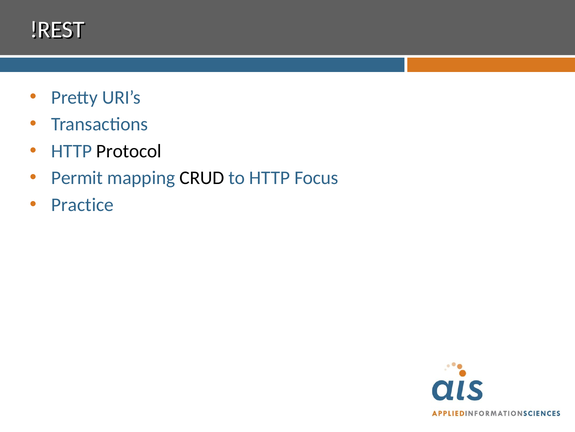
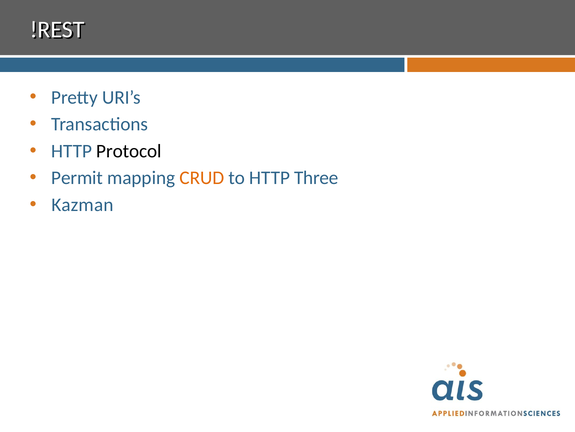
CRUD colour: black -> orange (202, 178)
Focus: Focus -> Three (316, 178)
Practice: Practice -> Kazman (82, 204)
